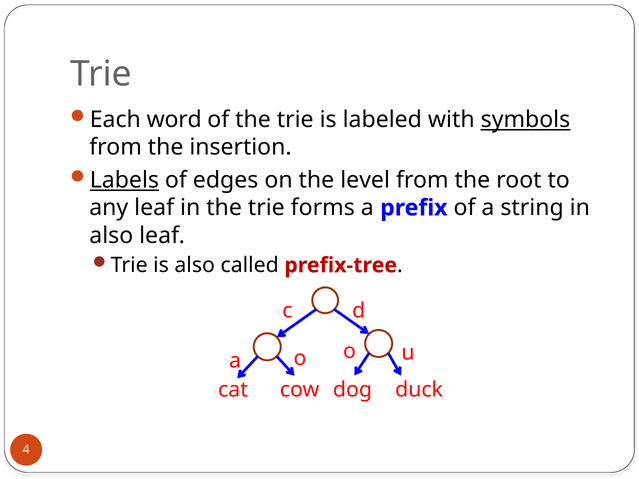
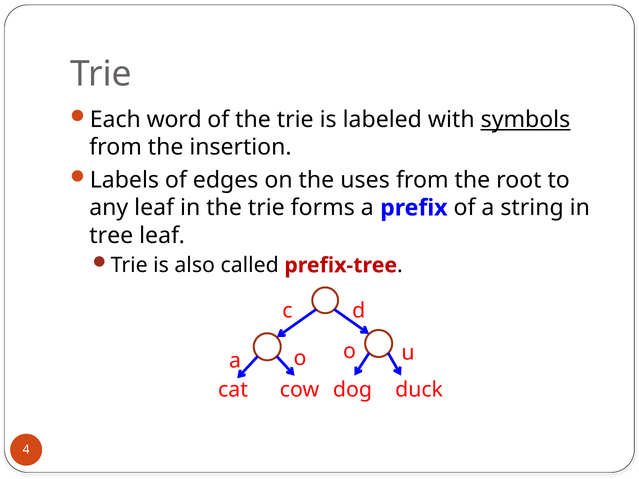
Labels underline: present -> none (124, 180)
level: level -> uses (365, 180)
also: also -> tree (111, 236)
